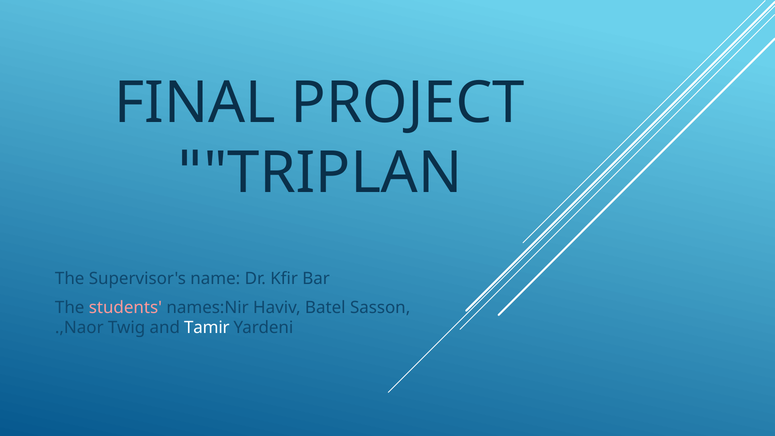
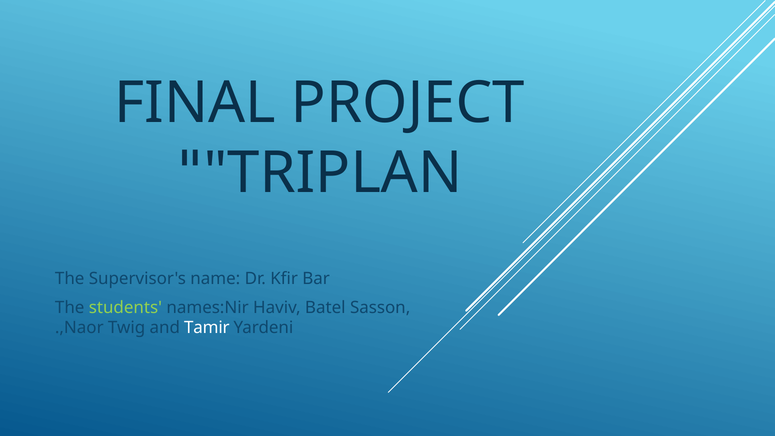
students colour: pink -> light green (125, 307)
